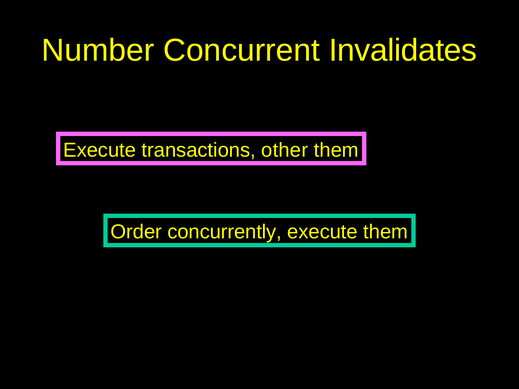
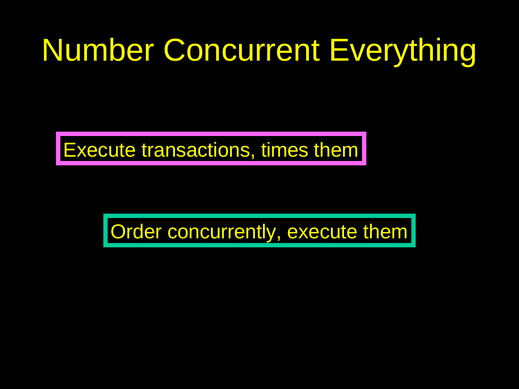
Invalidates: Invalidates -> Everything (403, 50)
other: other -> times (285, 150)
